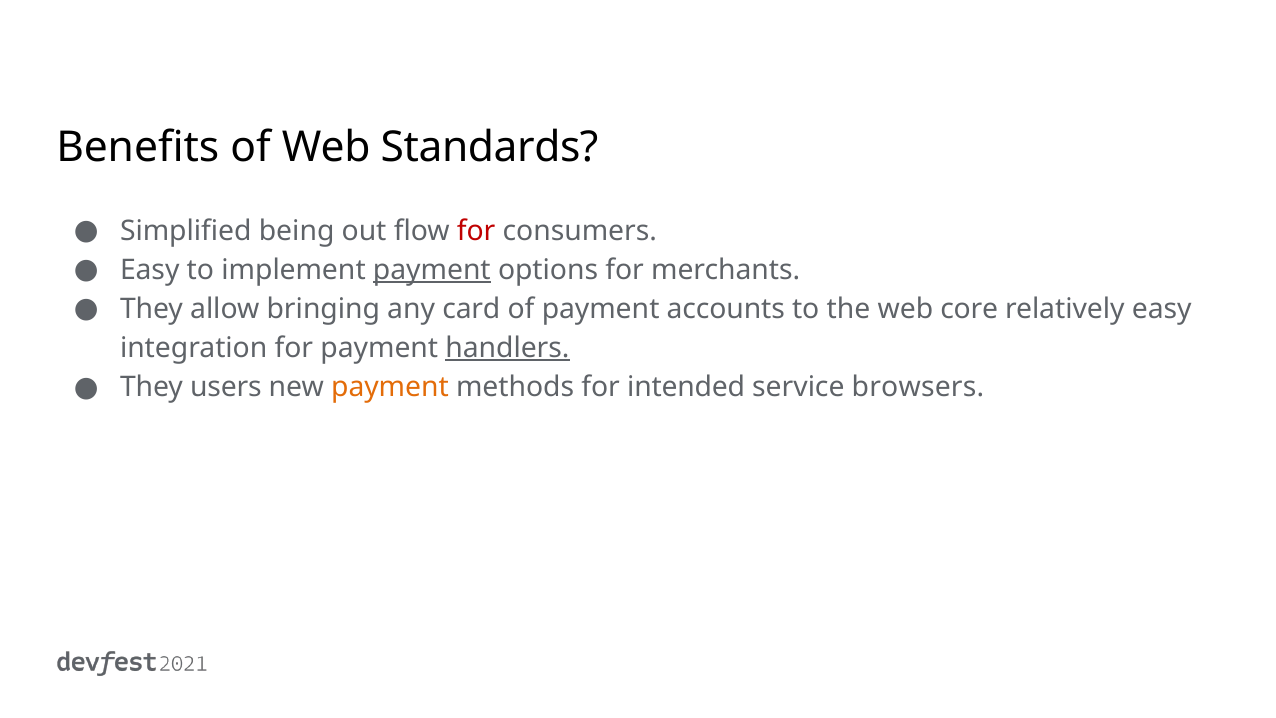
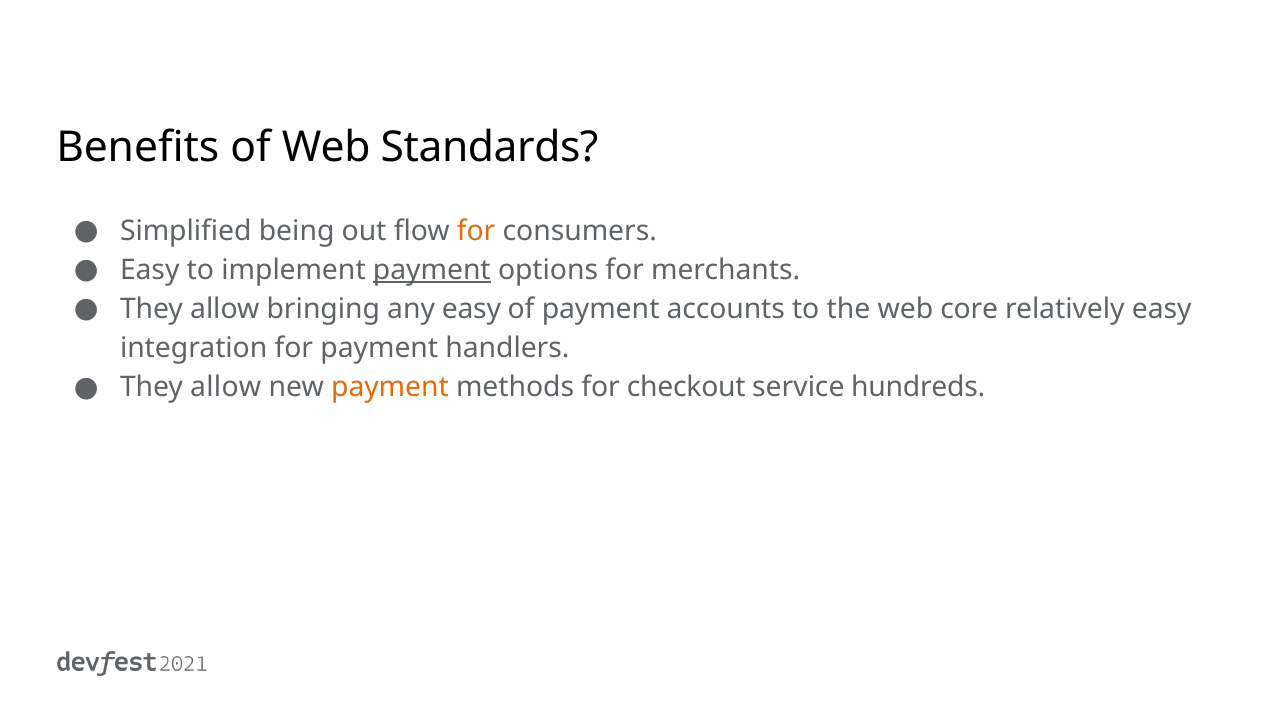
for colour: red -> orange (476, 231)
any card: card -> easy (471, 309)
handlers underline: present -> none (507, 348)
users: users -> allow (226, 387)
intended: intended -> checkout (686, 387)
browsers: browsers -> hundreds (918, 387)
